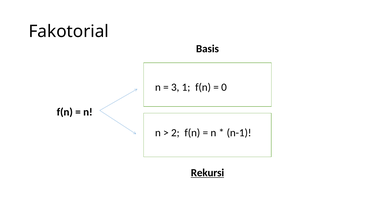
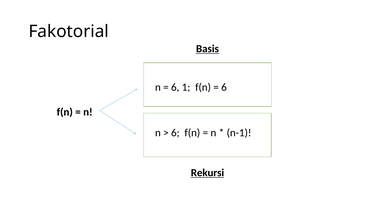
Basis underline: none -> present (207, 49)
3: 3 -> 6 (175, 87)
0: 0 -> 6 (224, 87)
2: 2 -> 6 (175, 133)
